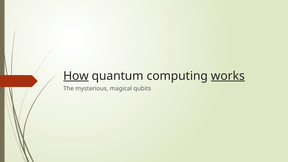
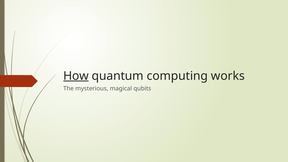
works underline: present -> none (228, 76)
